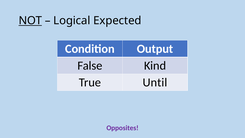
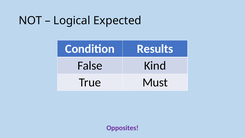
NOT underline: present -> none (30, 21)
Output: Output -> Results (155, 49)
Until: Until -> Must (155, 82)
